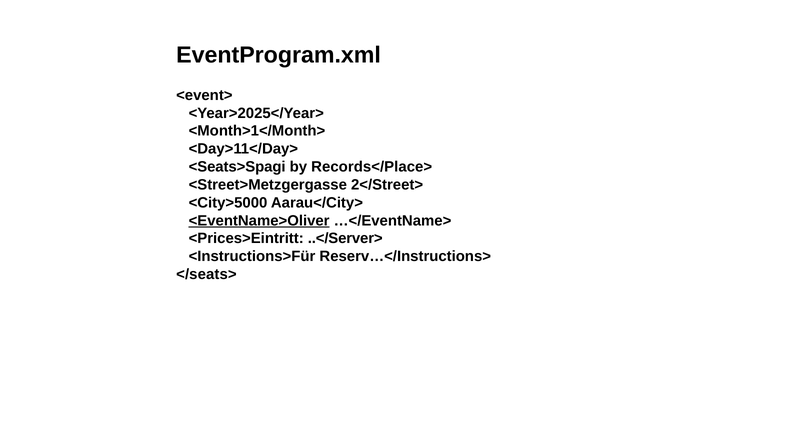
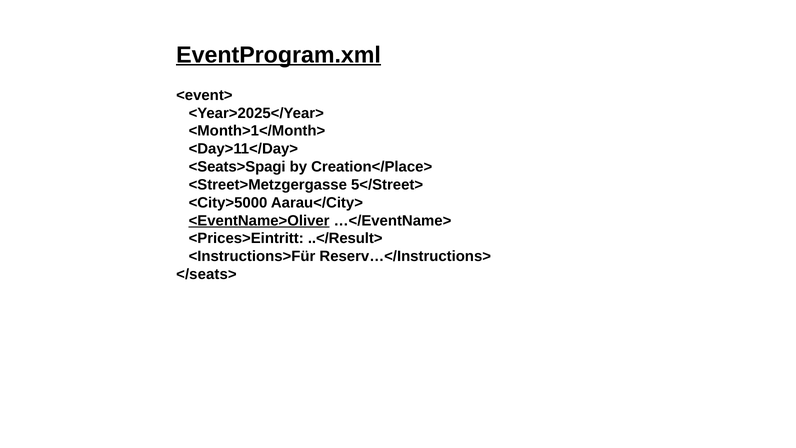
EventProgram.xml underline: none -> present (279, 55)
Records</Place>: Records</Place> -> Creation</Place> (372, 167)
2</Street>: 2</Street> -> 5</Street> (387, 185)
..</Server>: ..</Server> -> ..</Result> (345, 238)
